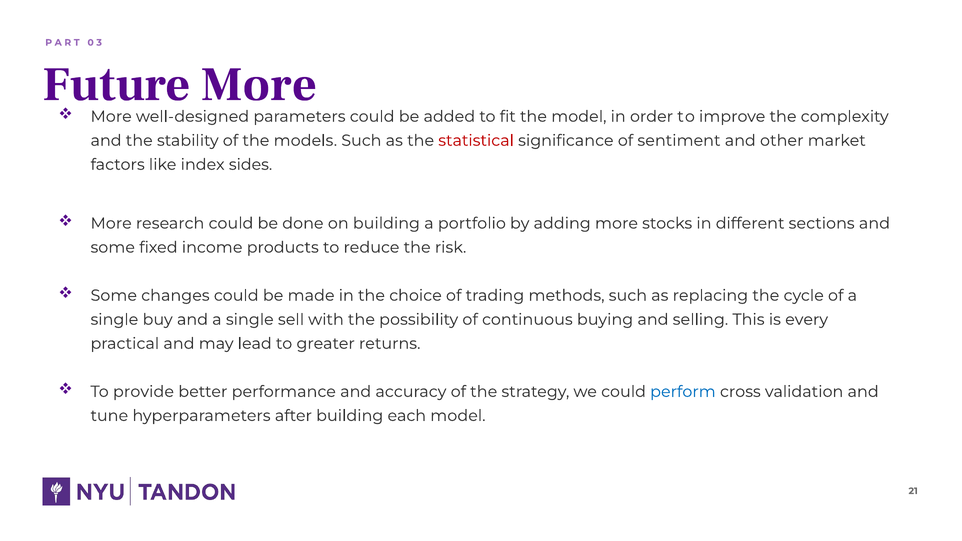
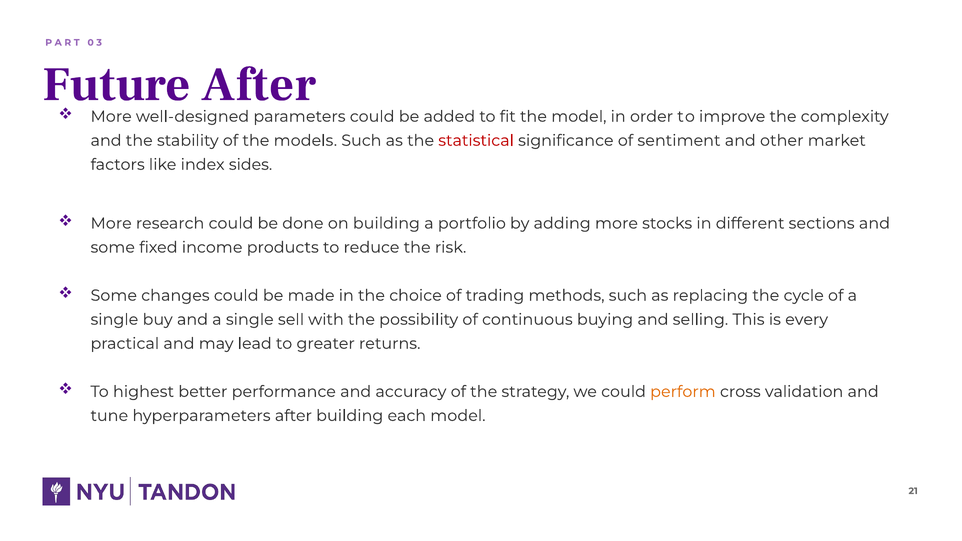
More: More -> After (259, 84)
provide: provide -> highest (143, 392)
perform colour: blue -> orange (683, 392)
